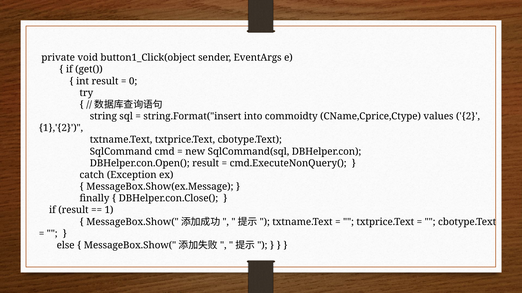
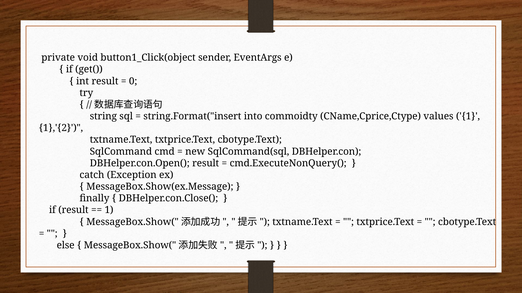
values 2: 2 -> 1 (468, 117)
